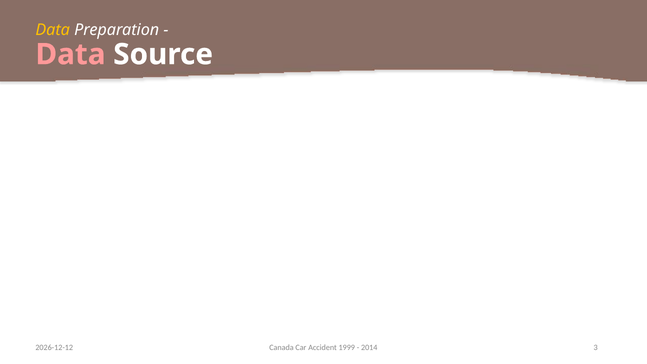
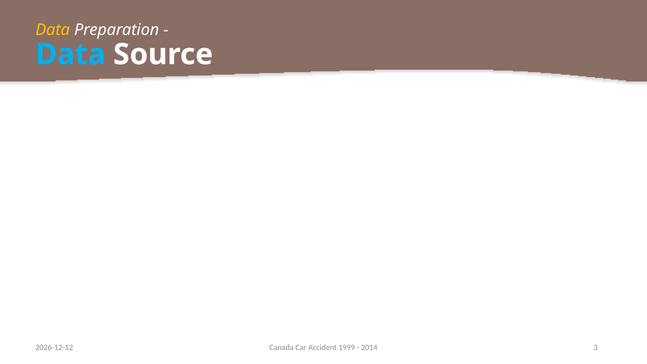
Data colour: pink -> light blue (70, 54)
